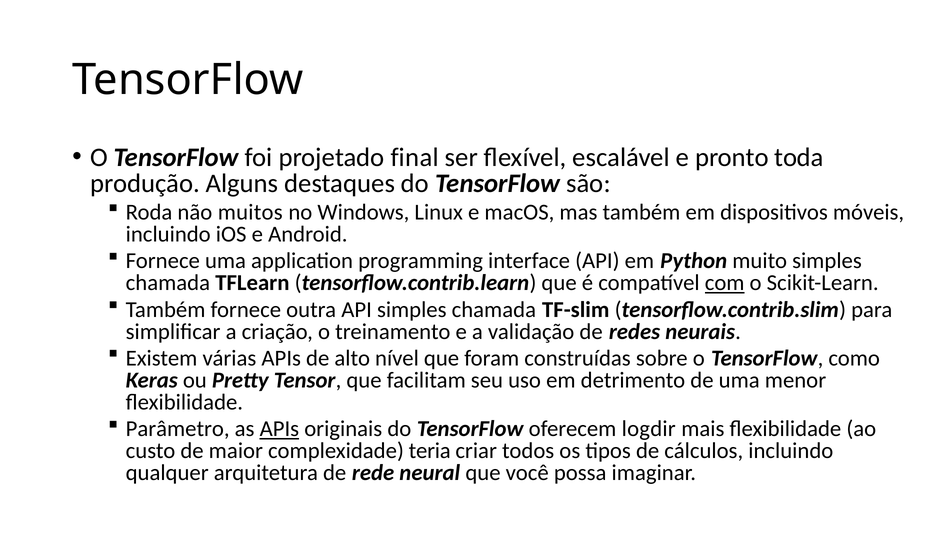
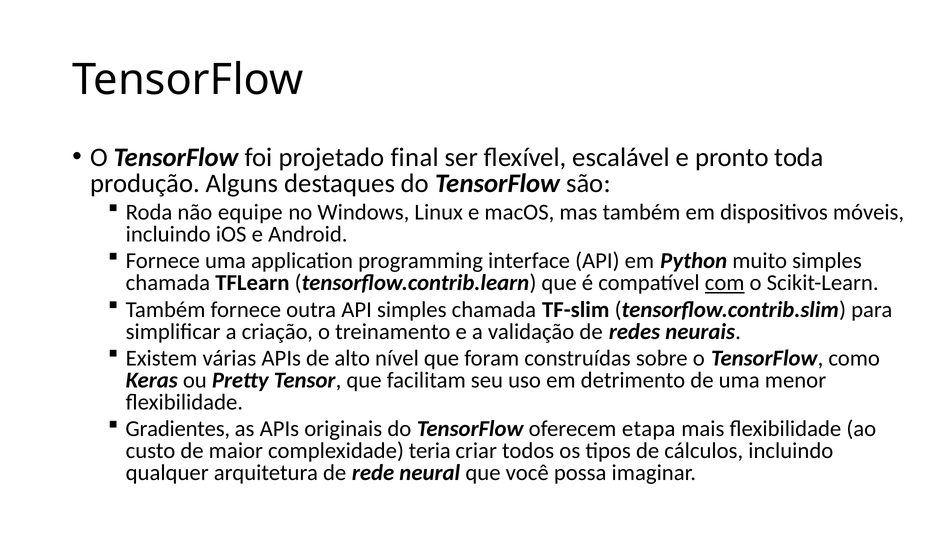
muitos: muitos -> equipe (250, 212)
Parâmetro: Parâmetro -> Gradientes (178, 429)
APIs underline: present -> none (279, 429)
logdir: logdir -> etapa (649, 429)
